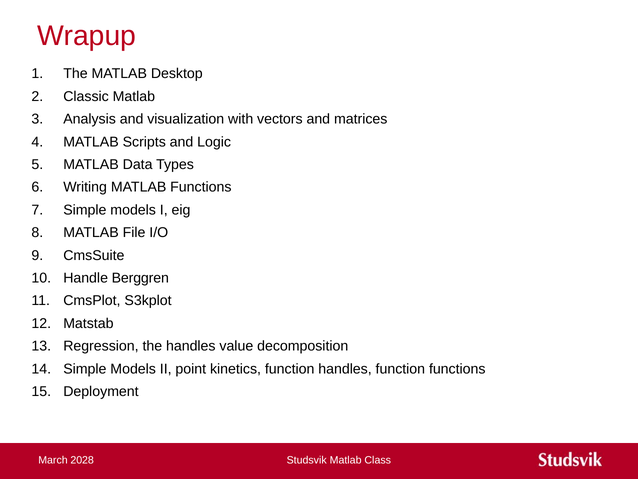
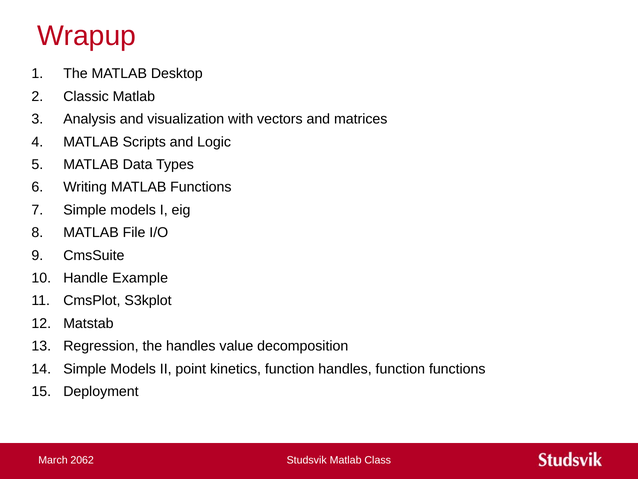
Berggren: Berggren -> Example (140, 278)
2028: 2028 -> 2062 (82, 460)
